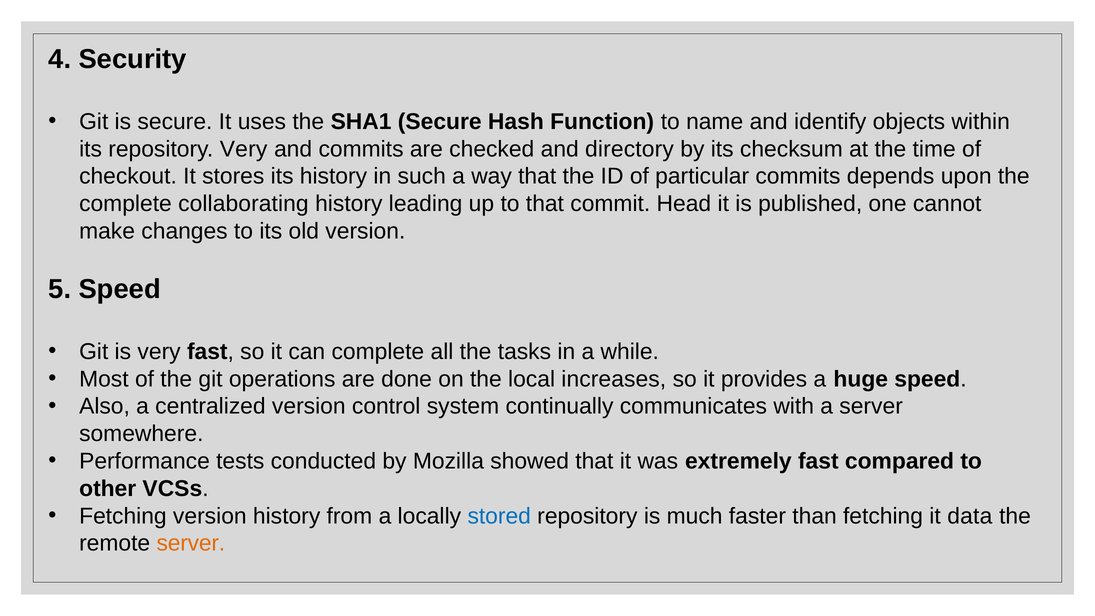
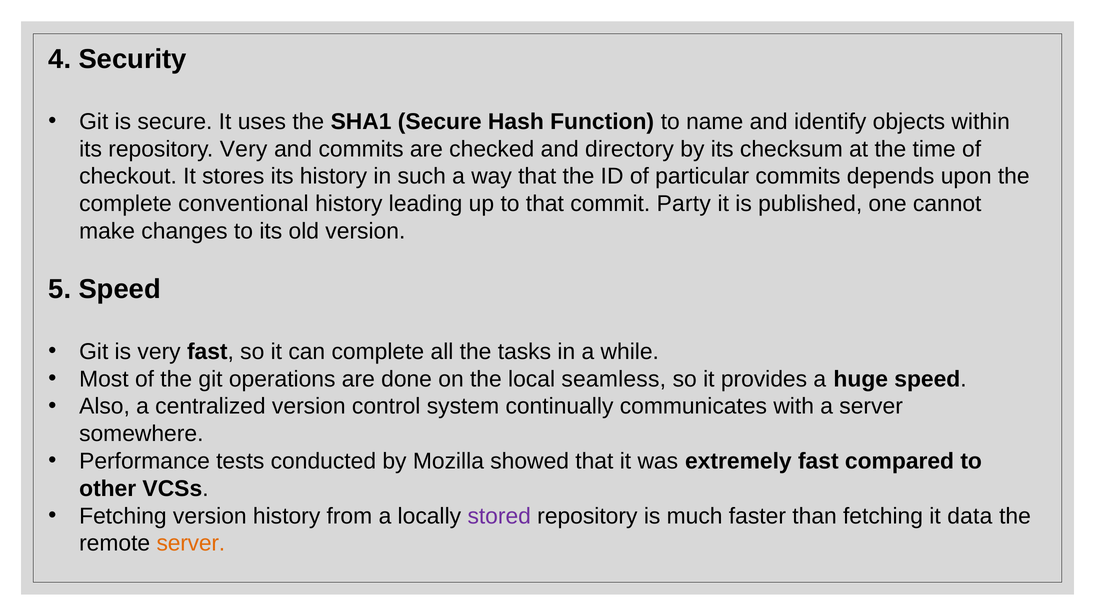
collaborating: collaborating -> conventional (243, 204)
Head: Head -> Party (684, 204)
increases: increases -> seamless (614, 379)
stored colour: blue -> purple (499, 516)
